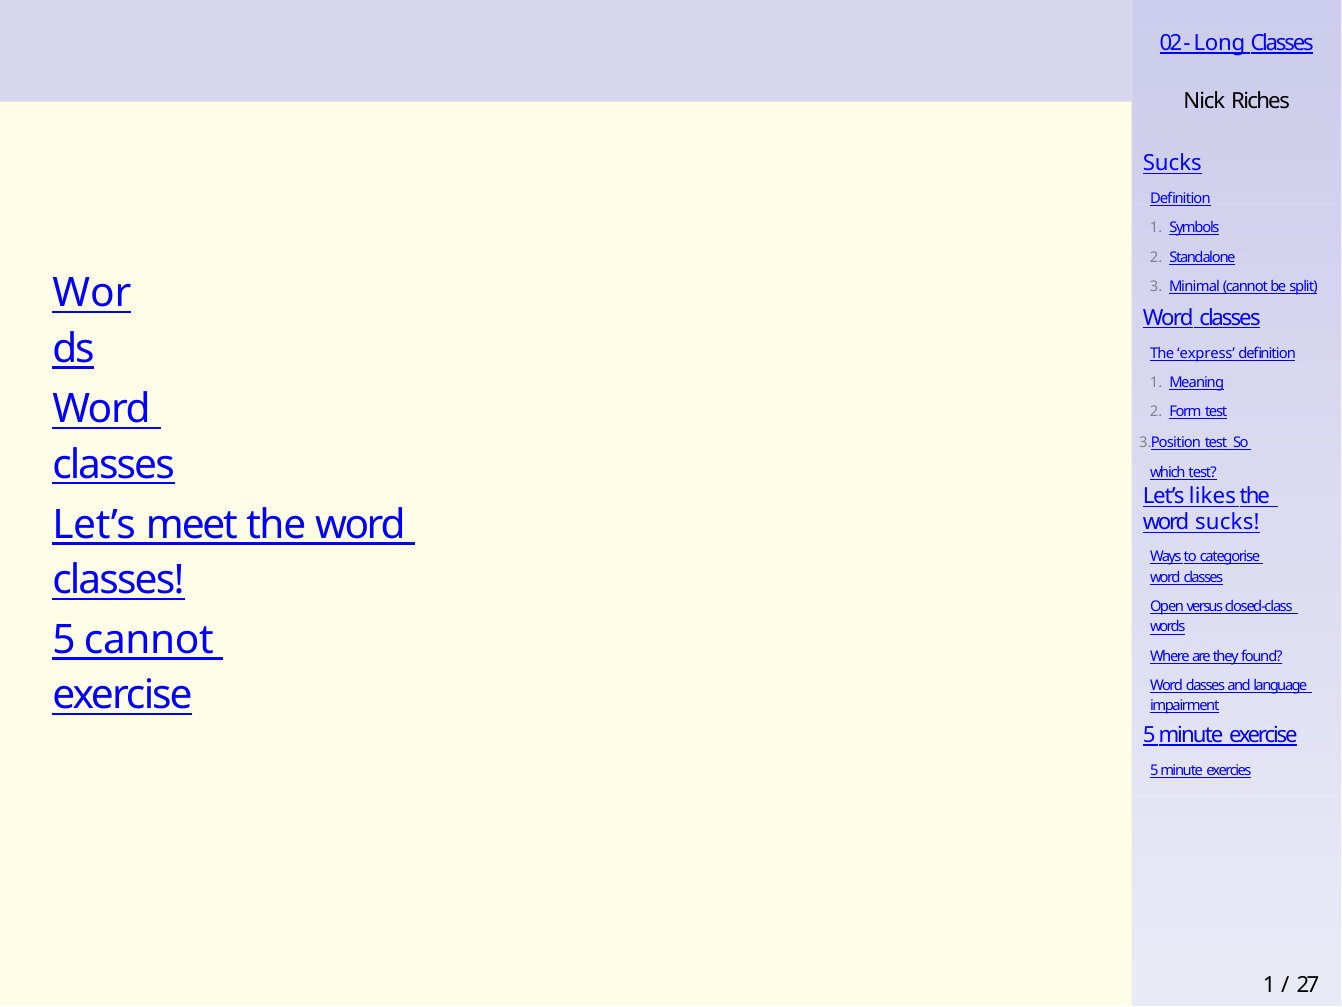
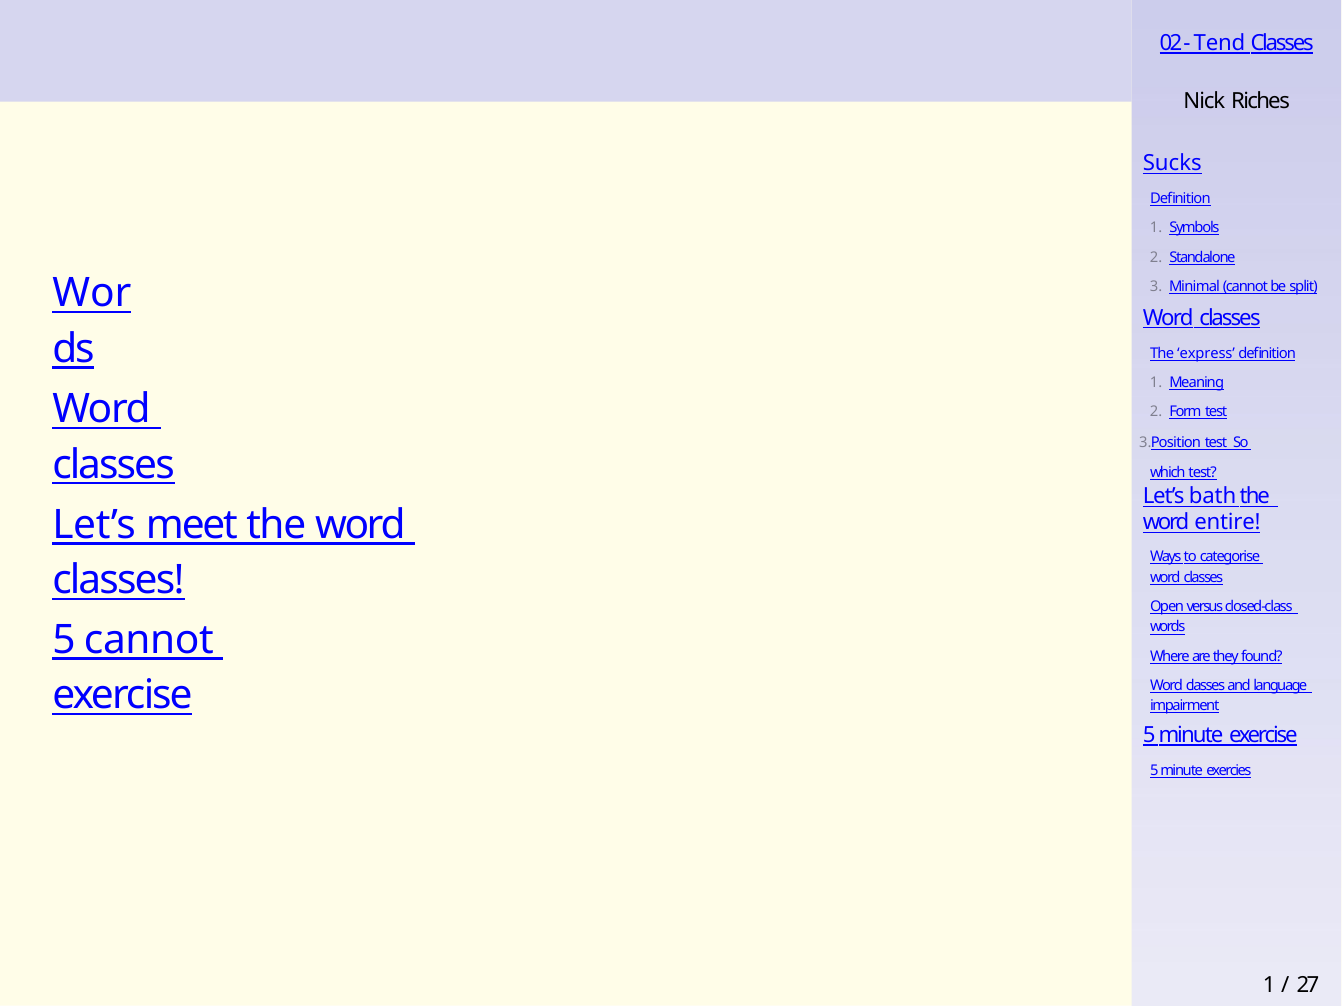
Long: Long -> Tend (1219, 43)
likes: likes -> bath (1213, 497)
word sucks: sucks -> entire (1228, 523)
